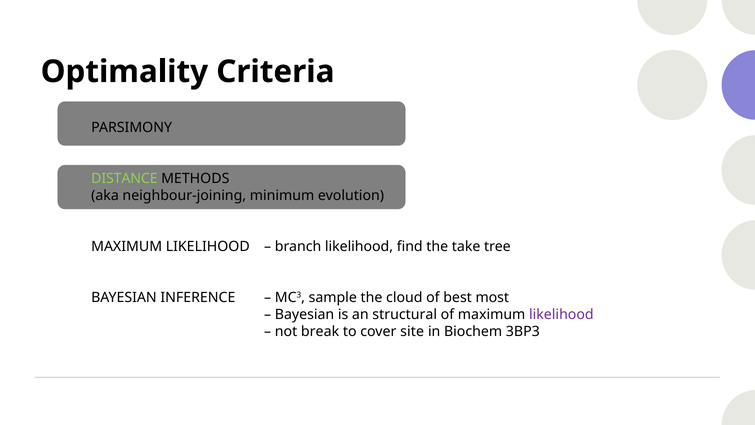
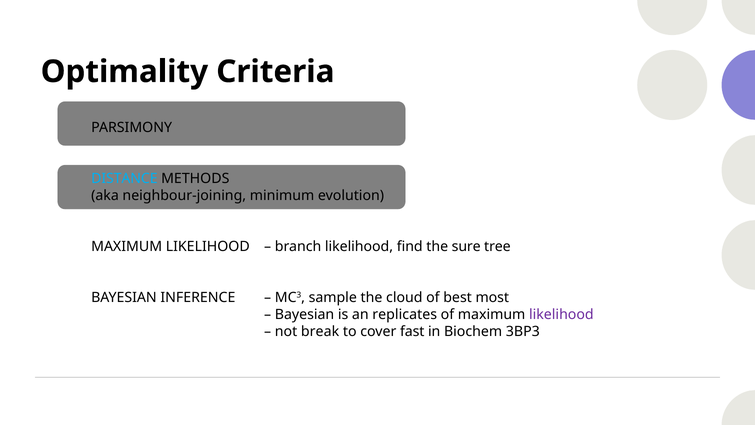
DISTANCE colour: light green -> light blue (124, 178)
take: take -> sure (466, 246)
structural: structural -> replicates (405, 314)
site: site -> fast (412, 331)
